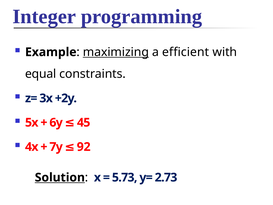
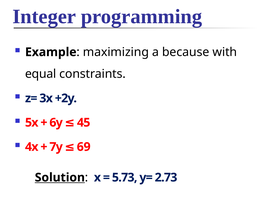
maximizing underline: present -> none (116, 52)
efficient: efficient -> because (186, 52)
92: 92 -> 69 (84, 147)
